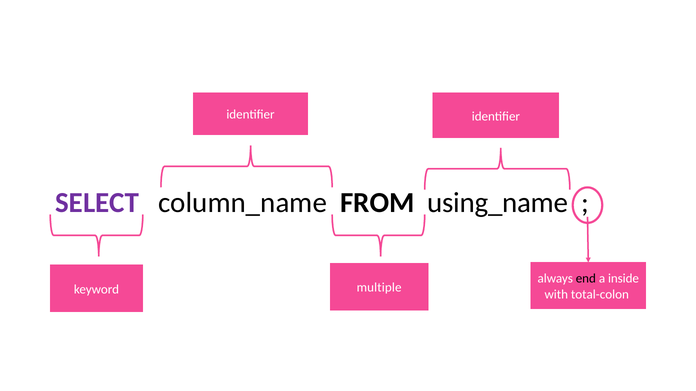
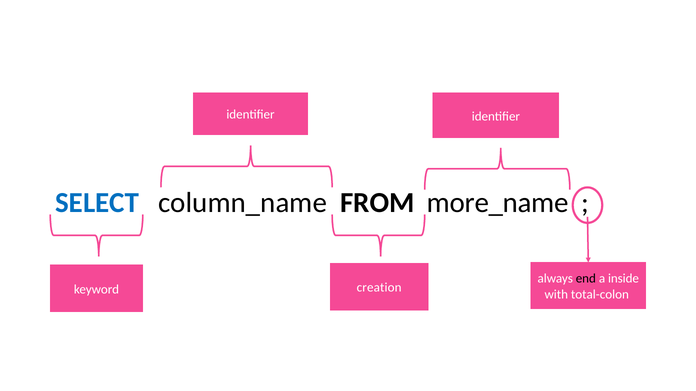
SELECT colour: purple -> blue (97, 203)
using_name: using_name -> more_name (498, 203)
multiple: multiple -> creation (379, 288)
